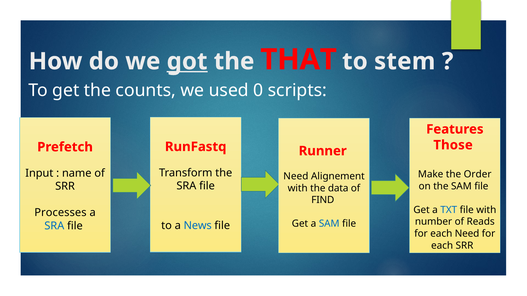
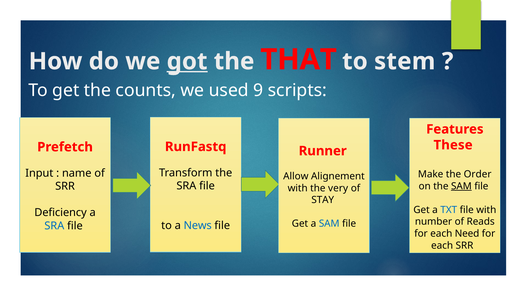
0: 0 -> 9 (258, 90)
Those: Those -> These (453, 145)
Need: Need -> Allow (296, 177)
SAM underline: none -> present (461, 186)
data: data -> very (338, 188)
FIND: FIND -> STAY (323, 200)
Processes: Processes -> Deficiency (61, 213)
